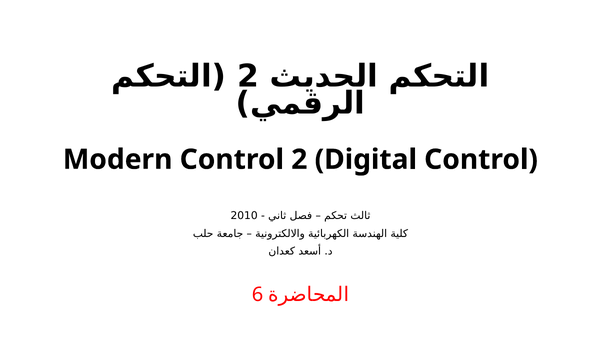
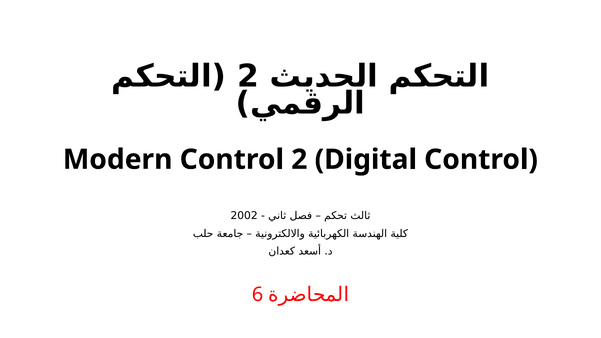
2010: 2010 -> 2002 (244, 216)
